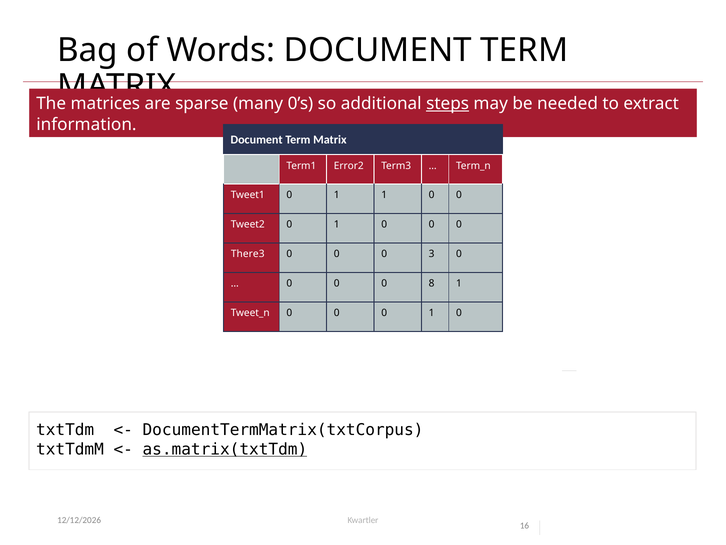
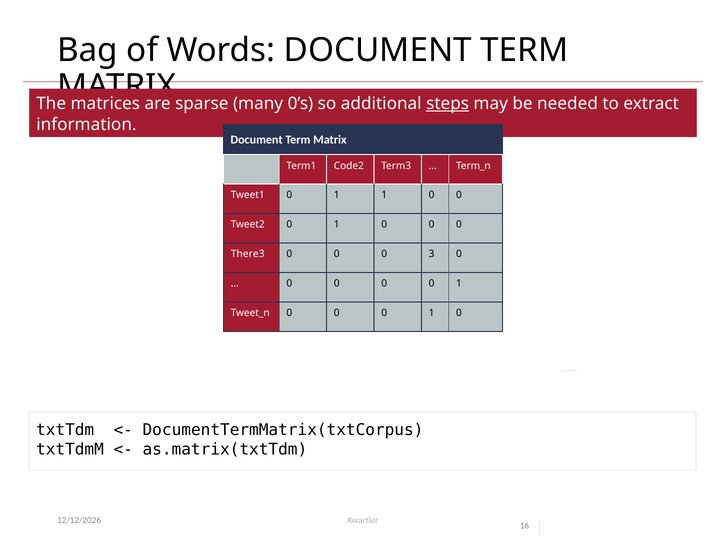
Error2: Error2 -> Code2 (349, 166)
0 0 0 8: 8 -> 0 (432, 283)
as.matrix(txtTdm underline: present -> none (225, 449)
